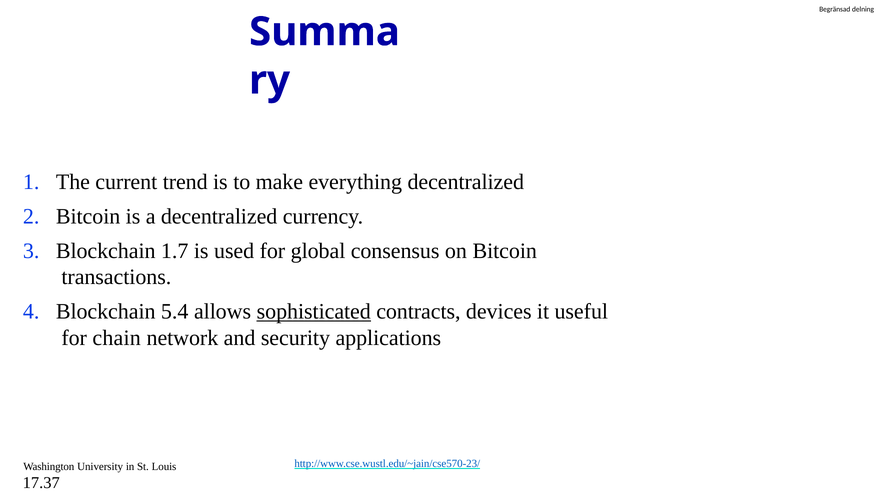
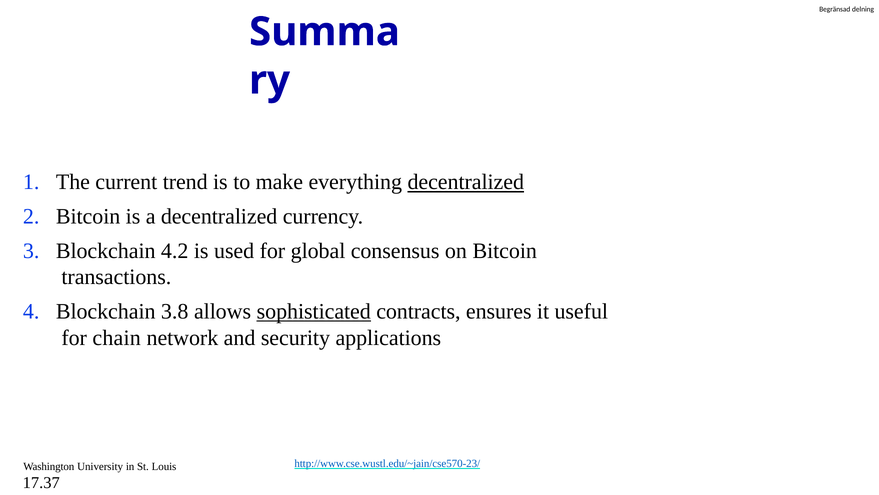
decentralized underline: none -> present (466, 182)
1.7: 1.7 -> 4.2 (175, 250)
5.4: 5.4 -> 3.8 (175, 311)
devices: devices -> ensures (499, 311)
